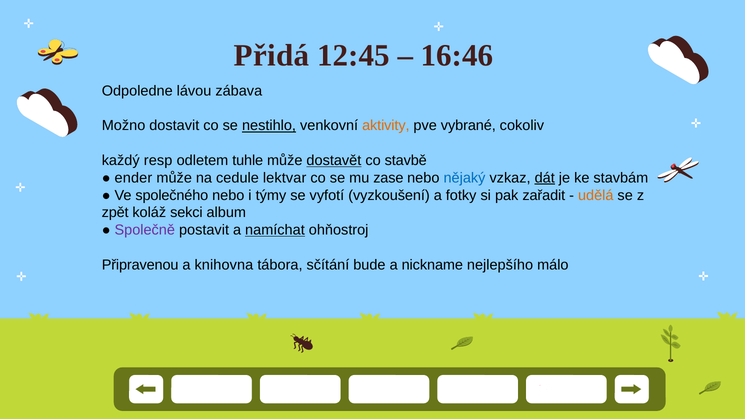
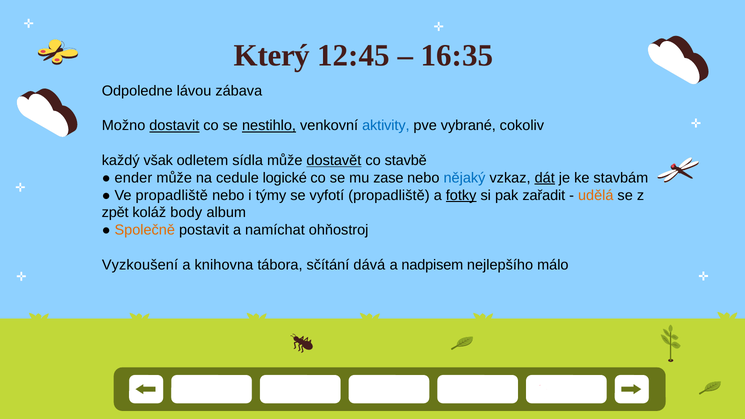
Přidá: Přidá -> Který (272, 56)
16:46: 16:46 -> 16:35 (457, 56)
dostavit underline: none -> present (174, 126)
aktivity colour: orange -> blue (386, 126)
resp: resp -> však (158, 160)
tuhle: tuhle -> sídla (248, 160)
lektvar: lektvar -> logické (285, 178)
Ve společného: společného -> propadliště (172, 195)
vyfotí vyzkoušení: vyzkoušení -> propadliště (389, 195)
fotky underline: none -> present (461, 195)
sekci: sekci -> body (186, 213)
Společně colour: purple -> orange (145, 230)
namíchat underline: present -> none (275, 230)
Připravenou: Připravenou -> Vyzkoušení (140, 265)
bude: bude -> dává (369, 265)
nickname: nickname -> nadpisem (432, 265)
